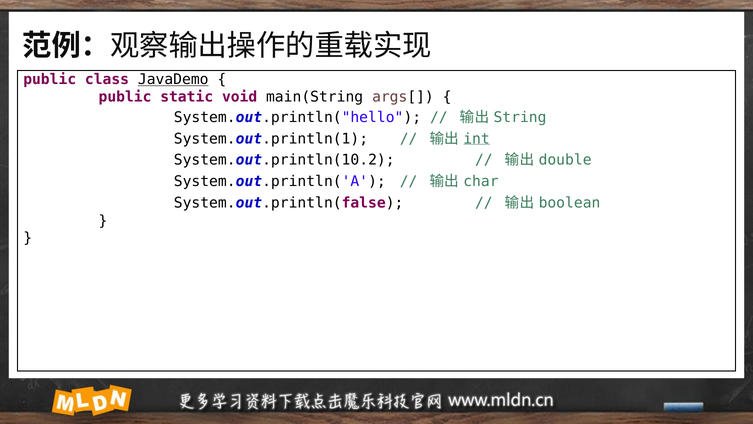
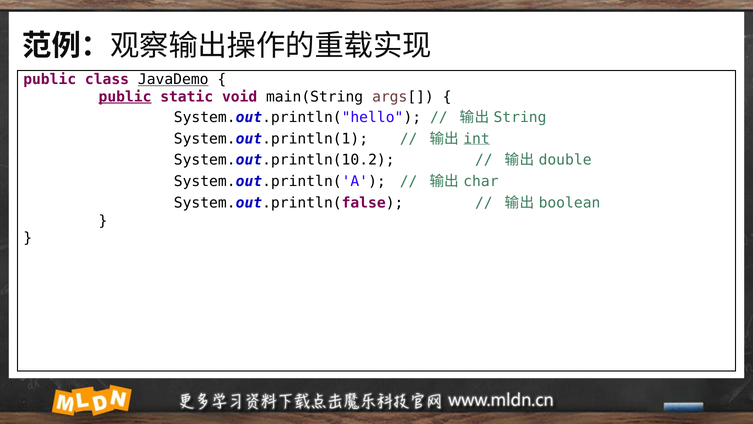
public underline: none -> present (125, 97)
